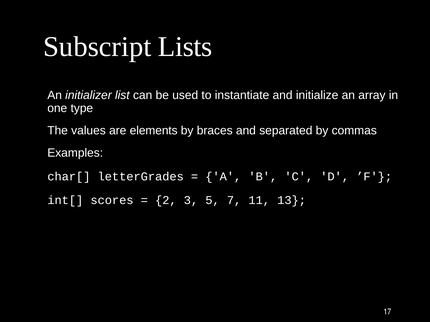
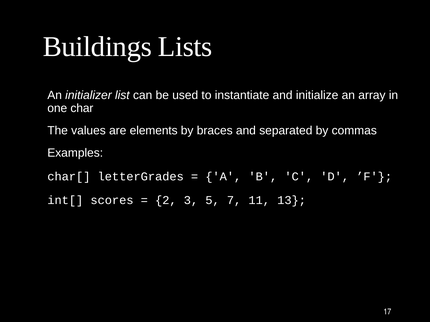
Subscript: Subscript -> Buildings (97, 47)
type: type -> char (82, 108)
